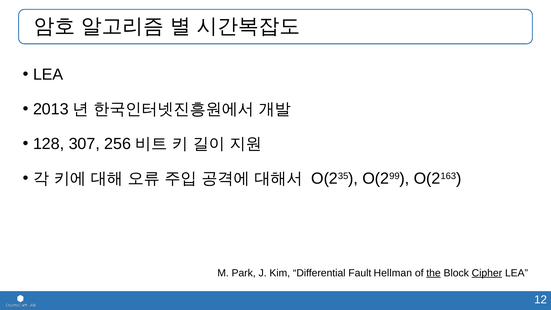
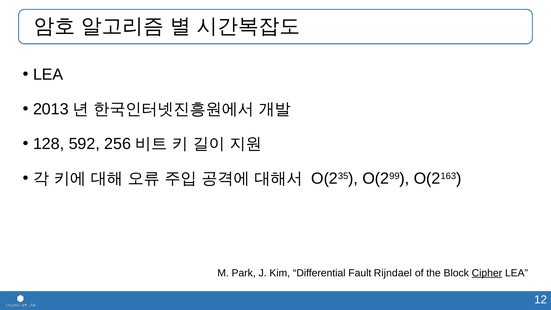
307: 307 -> 592 (84, 144)
Hellman: Hellman -> Rijndael (393, 273)
the underline: present -> none (434, 273)
